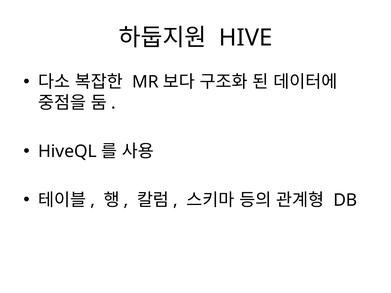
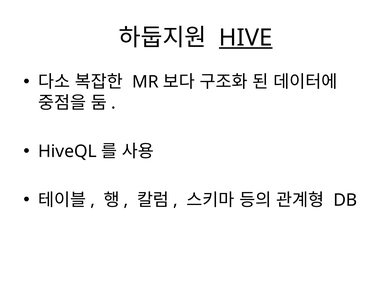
HIVE underline: none -> present (246, 38)
